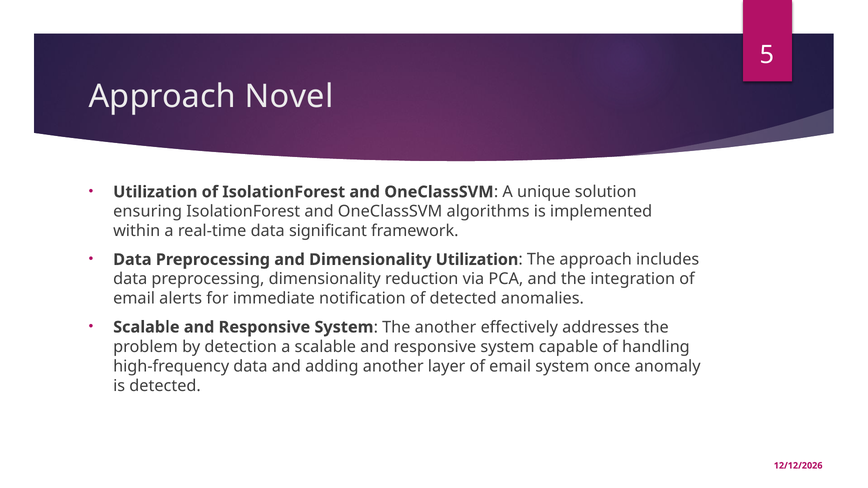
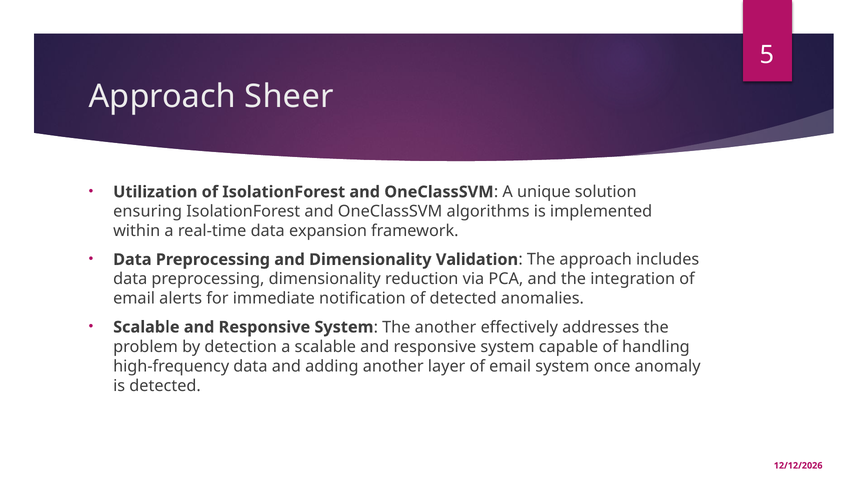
Novel: Novel -> Sheer (289, 97)
significant: significant -> expansion (328, 231)
Dimensionality Utilization: Utilization -> Validation (477, 260)
